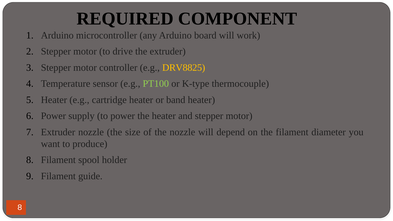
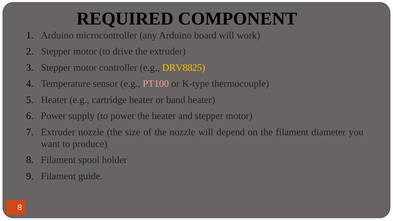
PT100 colour: light green -> pink (156, 84)
